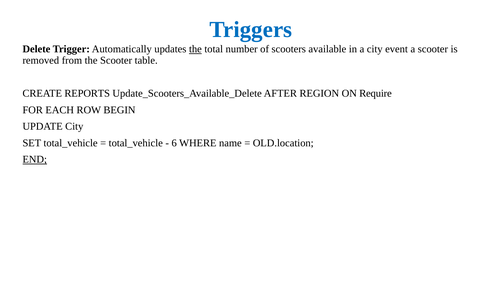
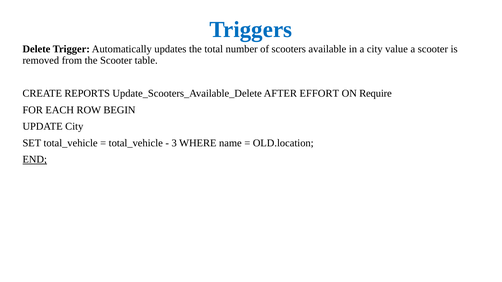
the underline: present -> none (195, 49)
event: event -> value (397, 49)
REGION: REGION -> EFFORT (319, 94)
6: 6 -> 3 (174, 143)
